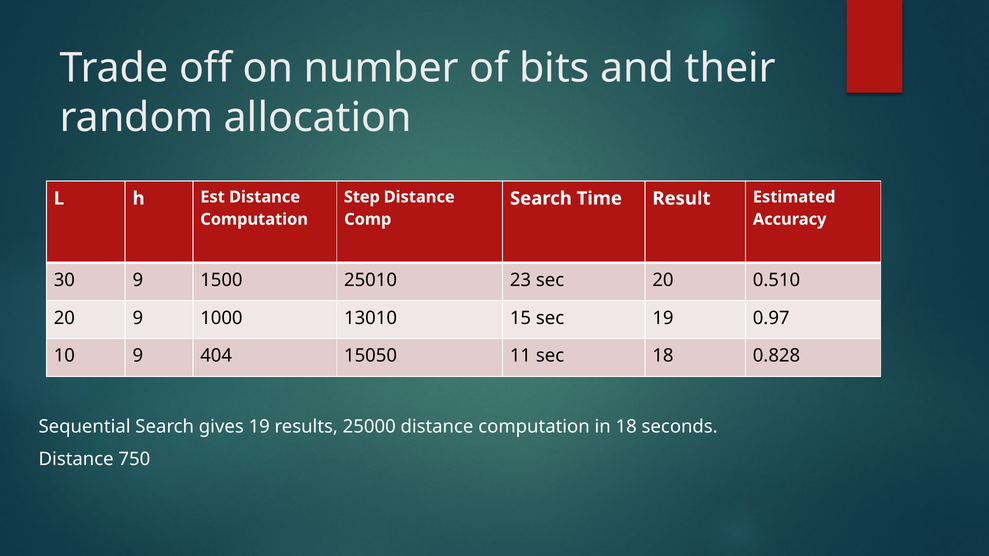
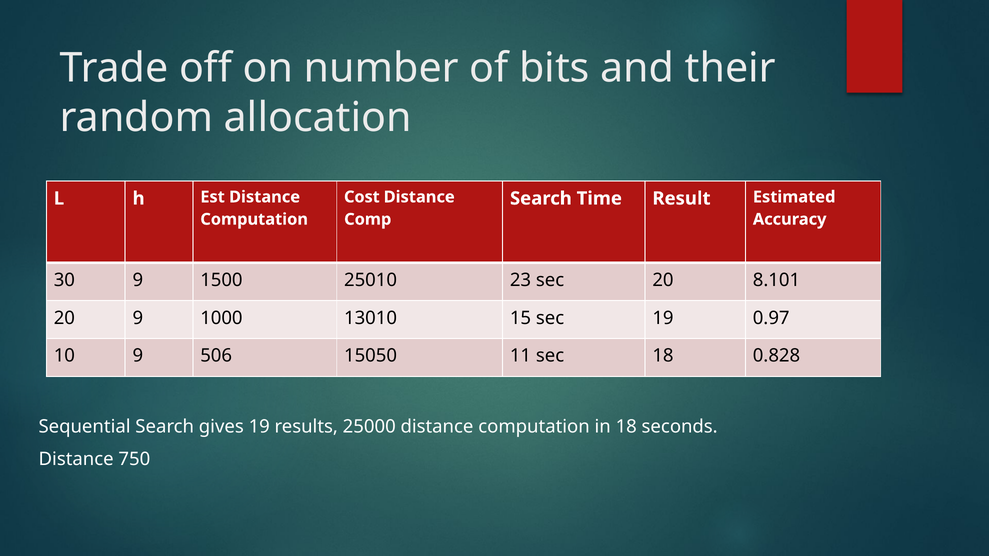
Step: Step -> Cost (362, 197)
0.510: 0.510 -> 8.101 (776, 280)
404: 404 -> 506 (216, 356)
